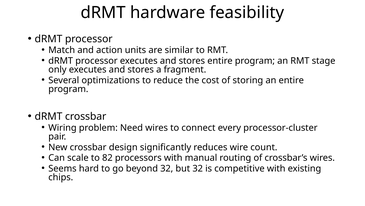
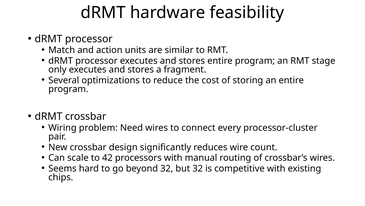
82: 82 -> 42 (107, 157)
